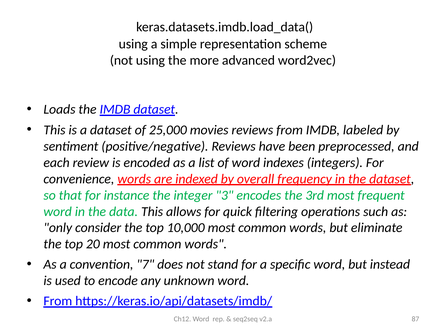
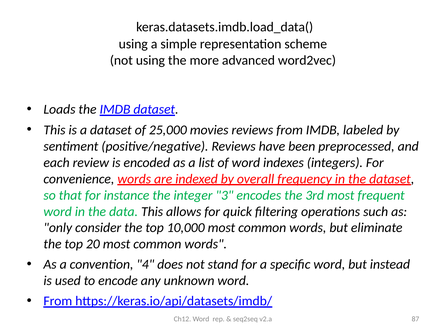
7: 7 -> 4 (145, 265)
